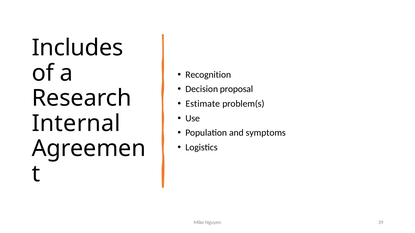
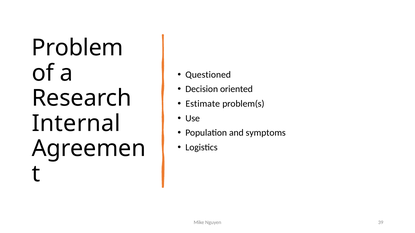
Includes: Includes -> Problem (78, 48)
Recognition: Recognition -> Questioned (208, 75)
proposal: proposal -> oriented (236, 89)
